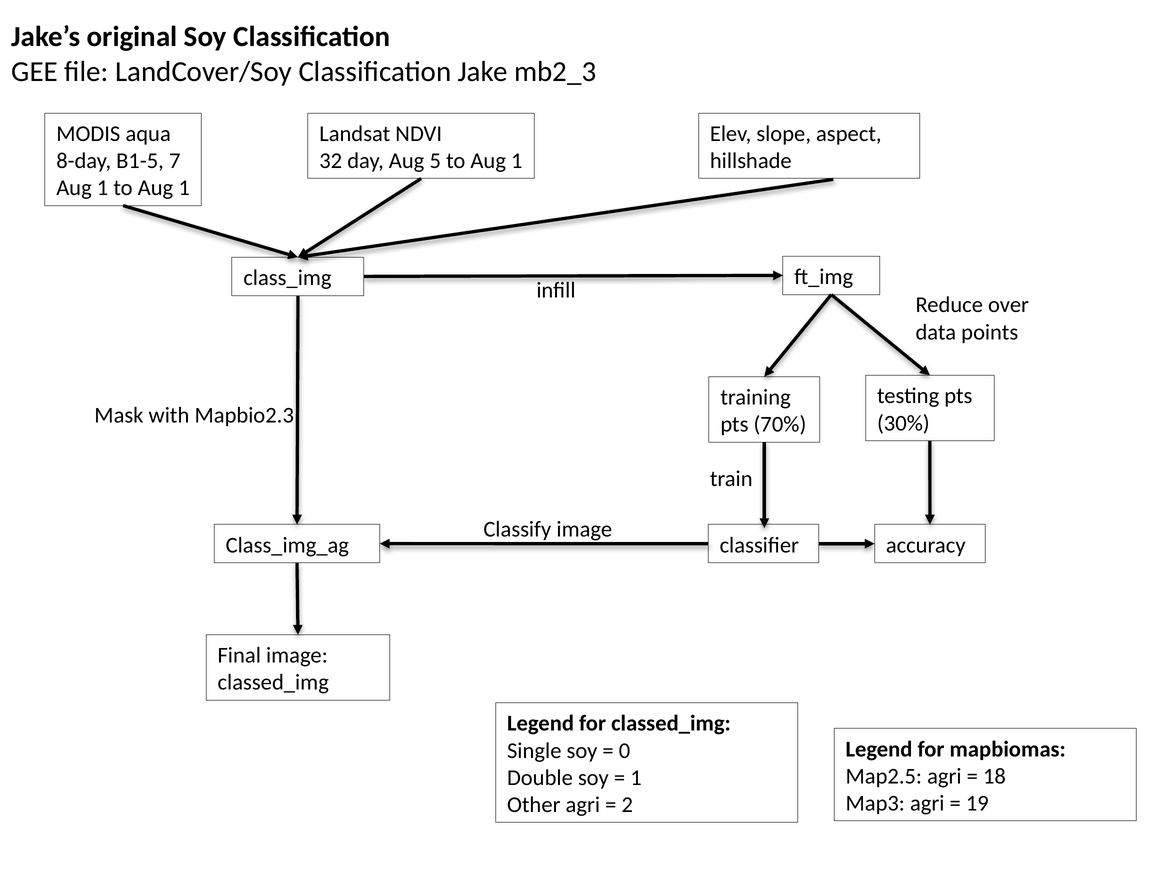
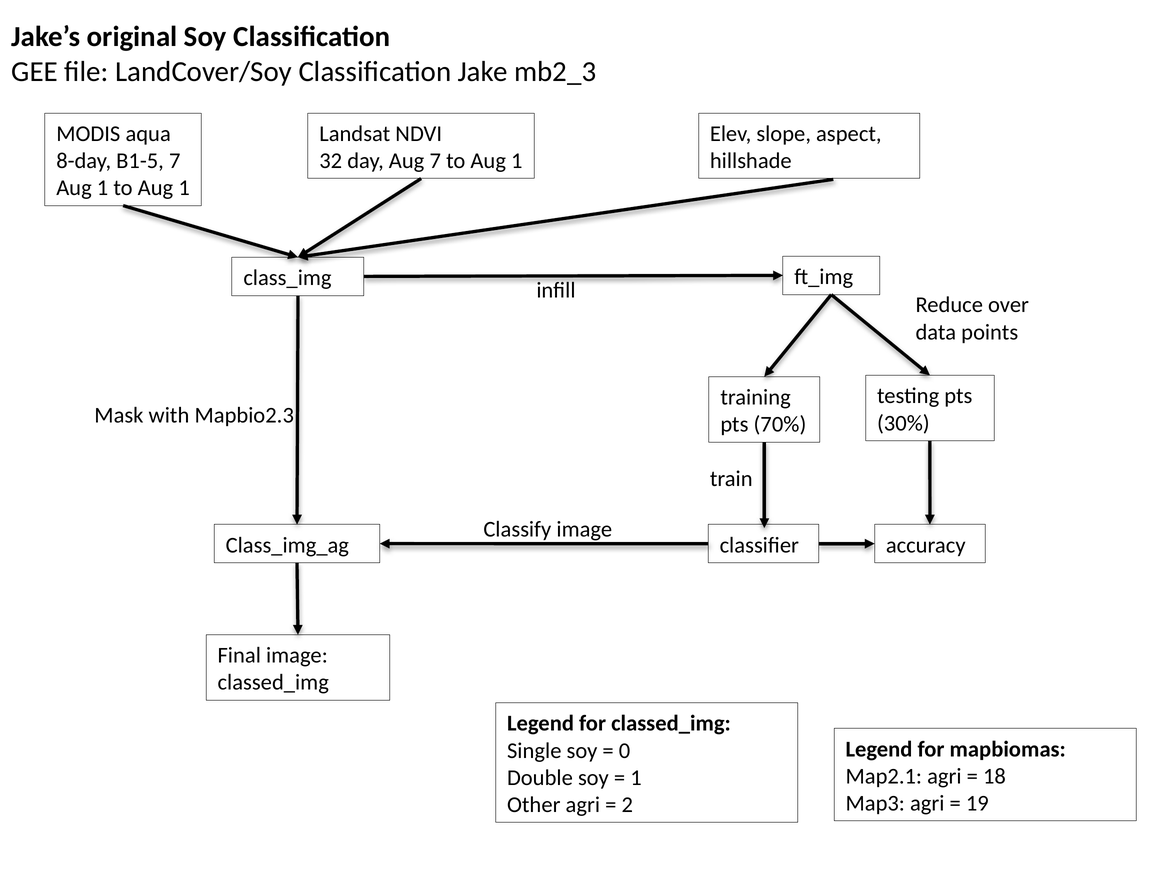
Aug 5: 5 -> 7 (435, 161)
Map2.5: Map2.5 -> Map2.1 (884, 776)
